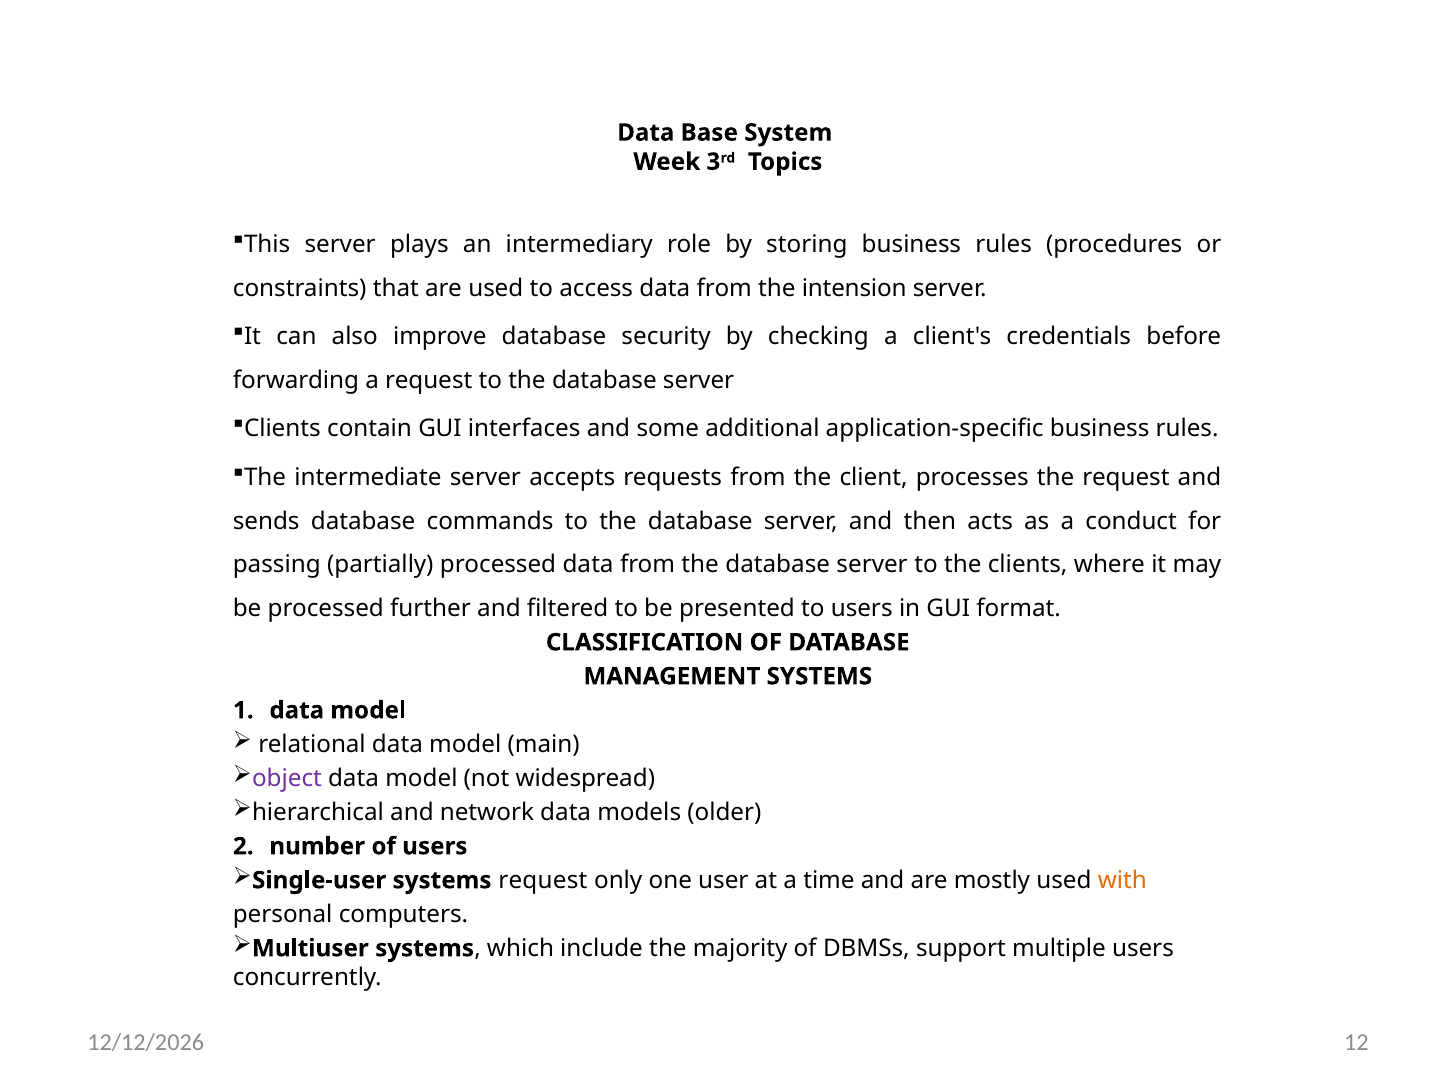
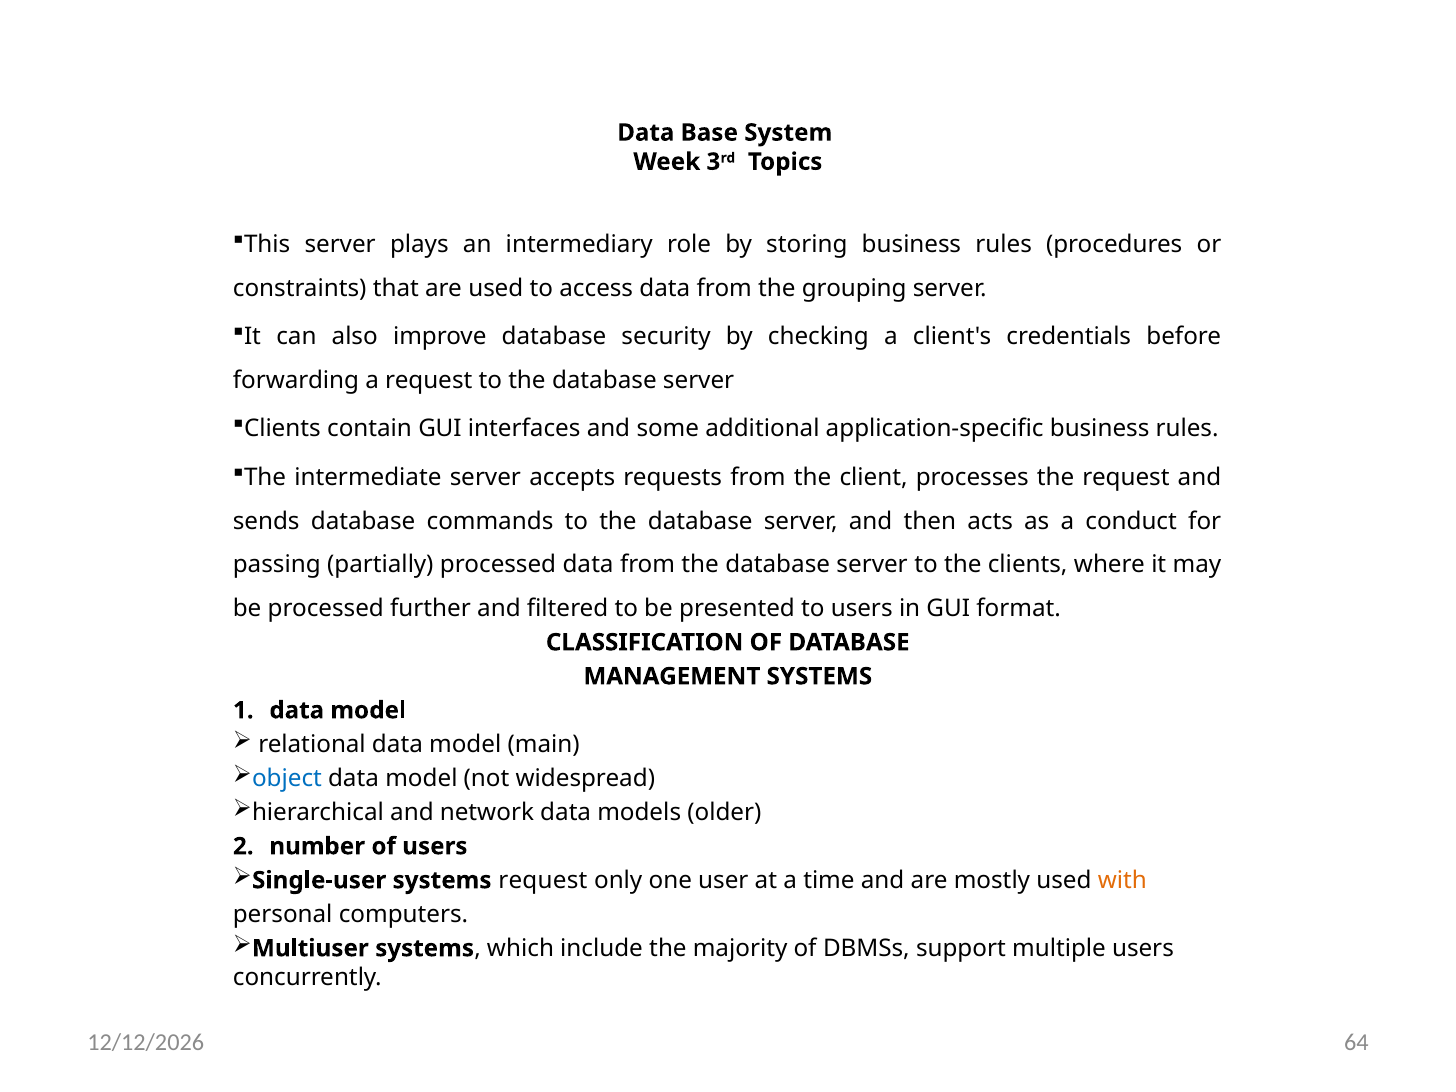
intension: intension -> grouping (854, 288)
object colour: purple -> blue (287, 778)
12: 12 -> 64 (1356, 1043)
